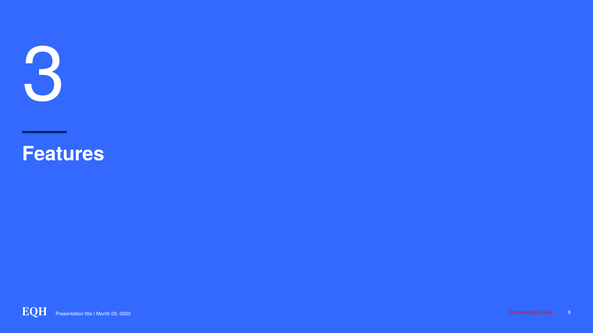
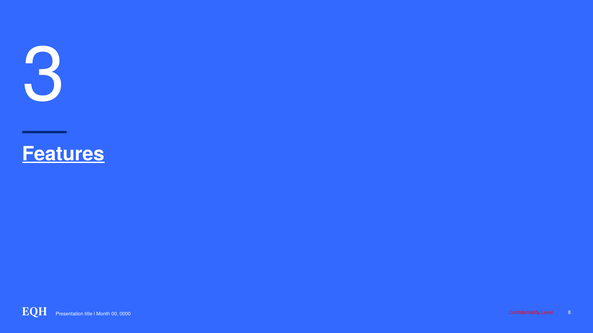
Features underline: none -> present (63, 154)
